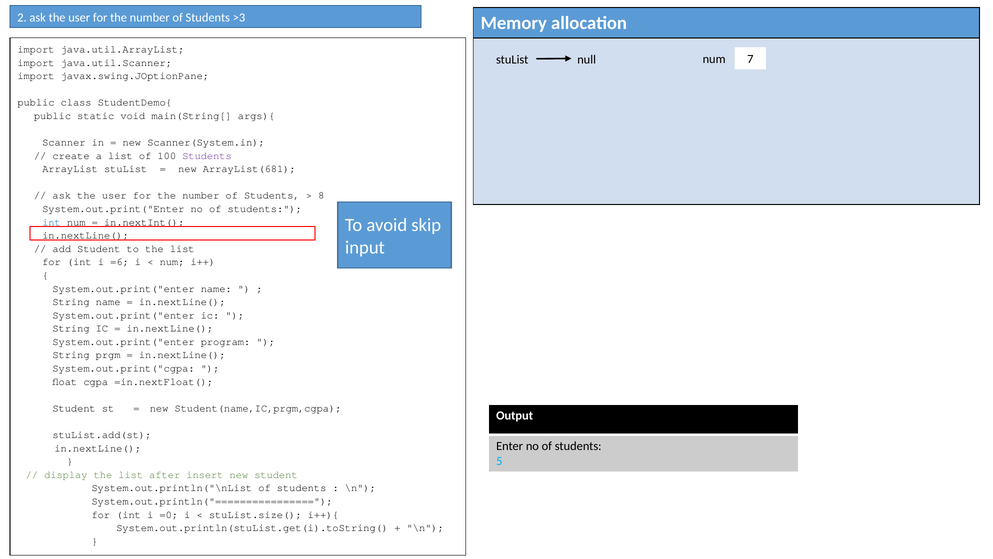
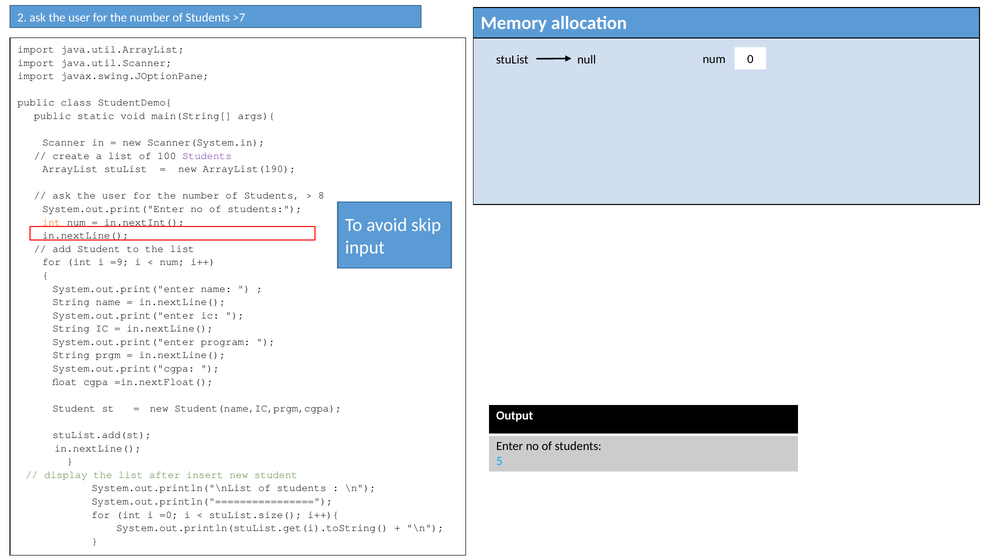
>3: >3 -> >7 (239, 17)
7: 7 -> 0 (750, 59)
ArrayList(681: ArrayList(681 -> ArrayList(190 (249, 169)
int colour: blue -> orange (52, 222)
=6: =6 -> =9 (119, 262)
